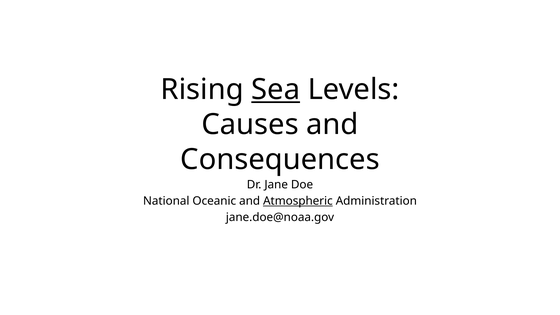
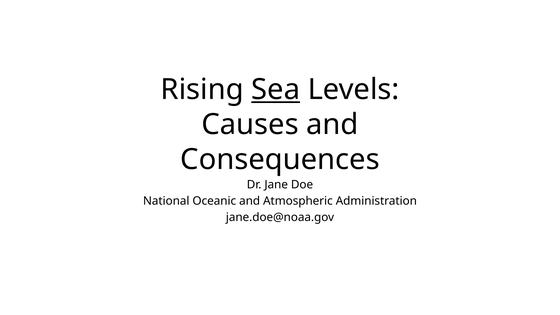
Atmospheric underline: present -> none (298, 201)
